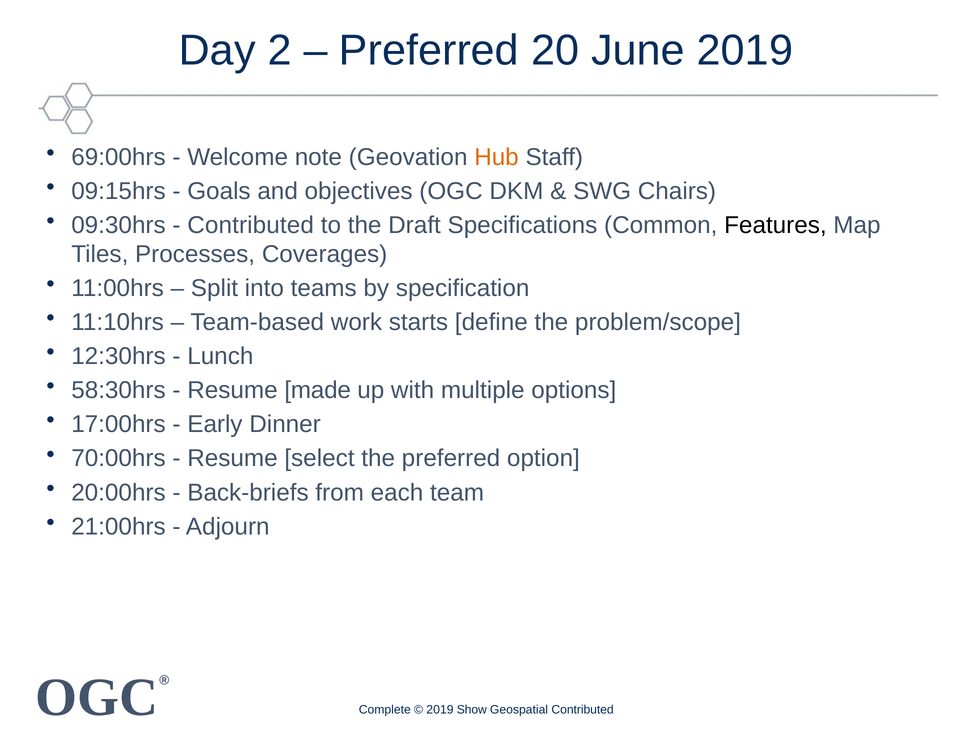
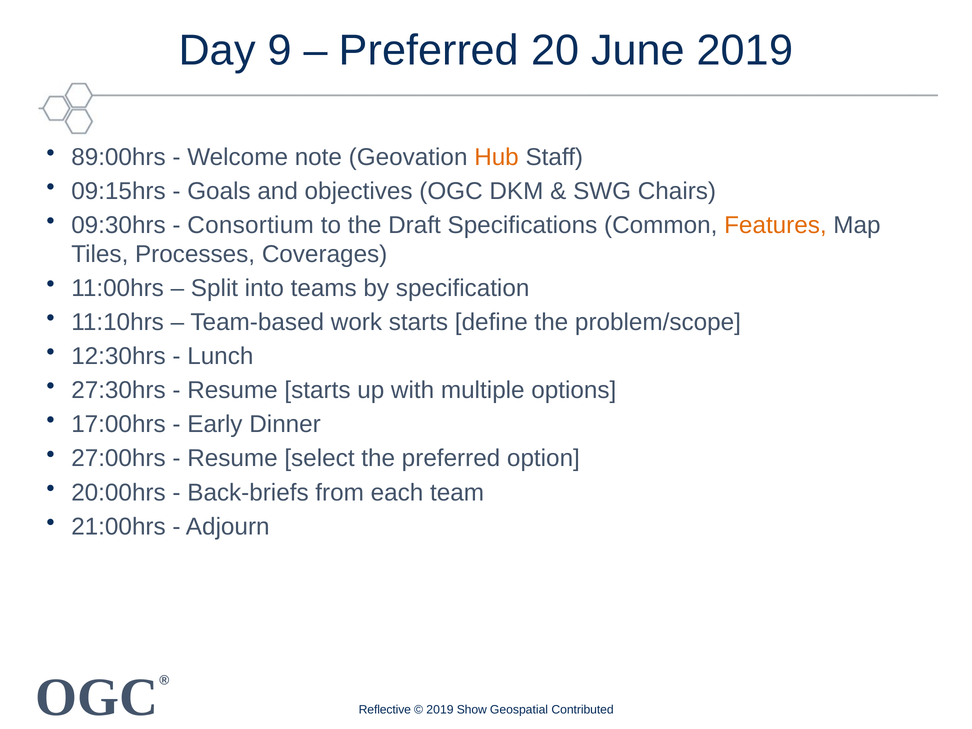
2: 2 -> 9 (280, 51)
69:00hrs: 69:00hrs -> 89:00hrs (119, 157)
Contributed: Contributed -> Consortium (251, 225)
Features colour: black -> orange (775, 225)
58:30hrs: 58:30hrs -> 27:30hrs (119, 390)
Resume made: made -> starts (318, 390)
70:00hrs: 70:00hrs -> 27:00hrs (119, 458)
Complete: Complete -> Reflective (385, 710)
